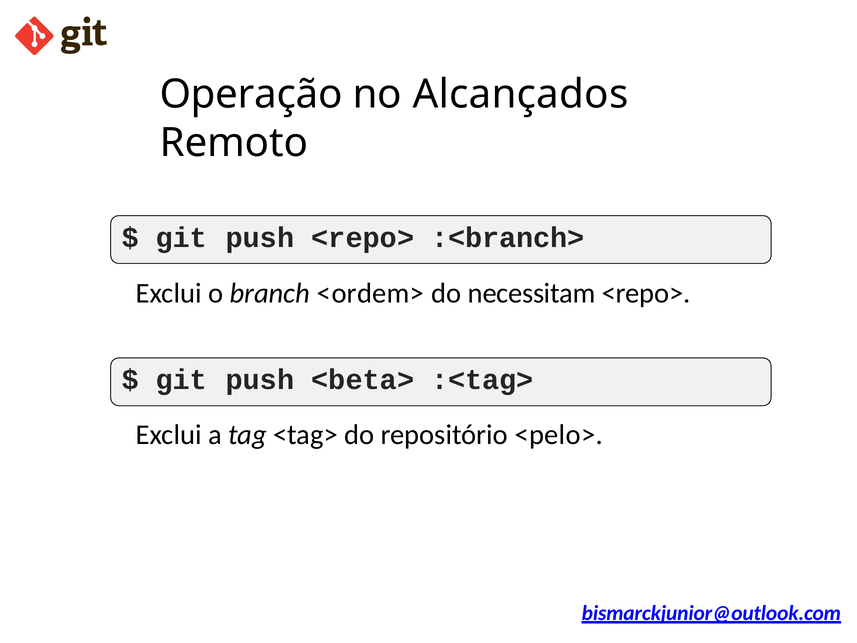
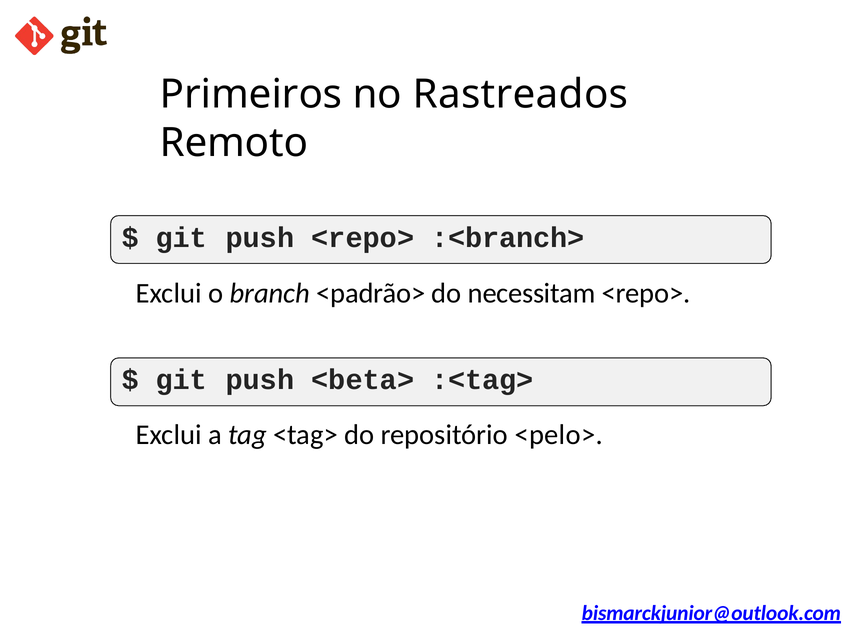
Operação: Operação -> Primeiros (251, 94)
Alcançados: Alcançados -> Rastreados (520, 94)
<ordem>: <ordem> -> <padrão> (371, 293)
